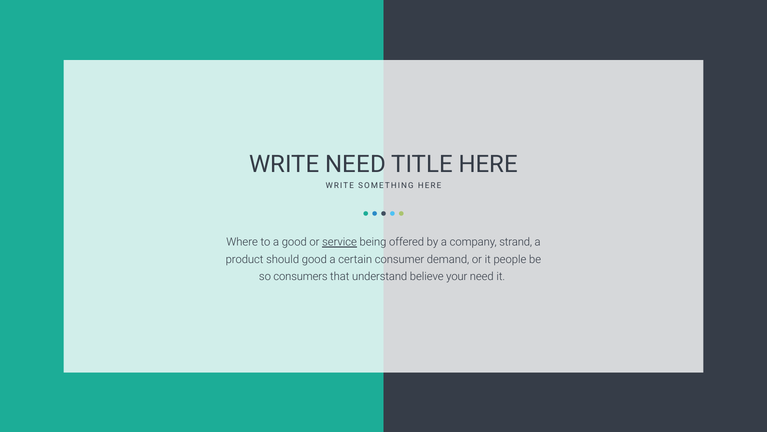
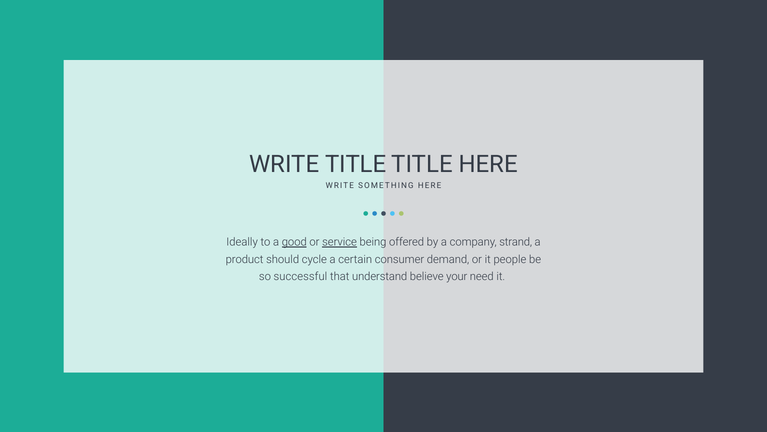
WRITE NEED: NEED -> TITLE (356, 164)
Where: Where -> Ideally (242, 242)
good underline: none -> present (294, 242)
should good: good -> cycle (314, 259)
consumers: consumers -> successful (300, 276)
